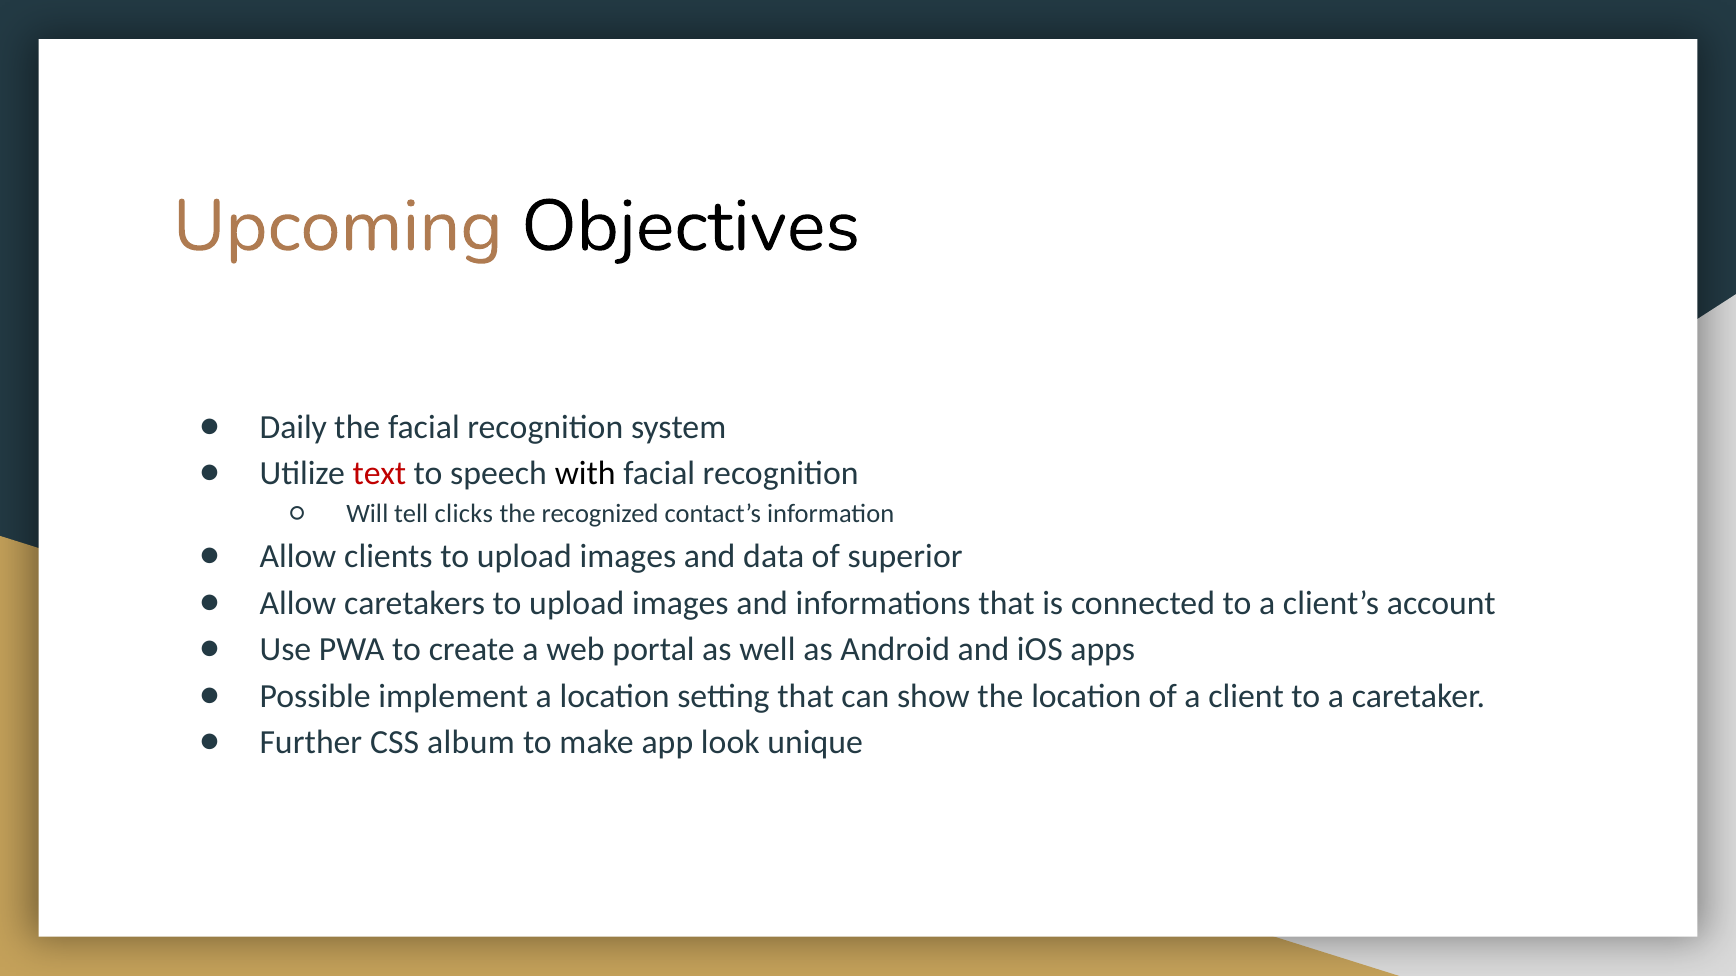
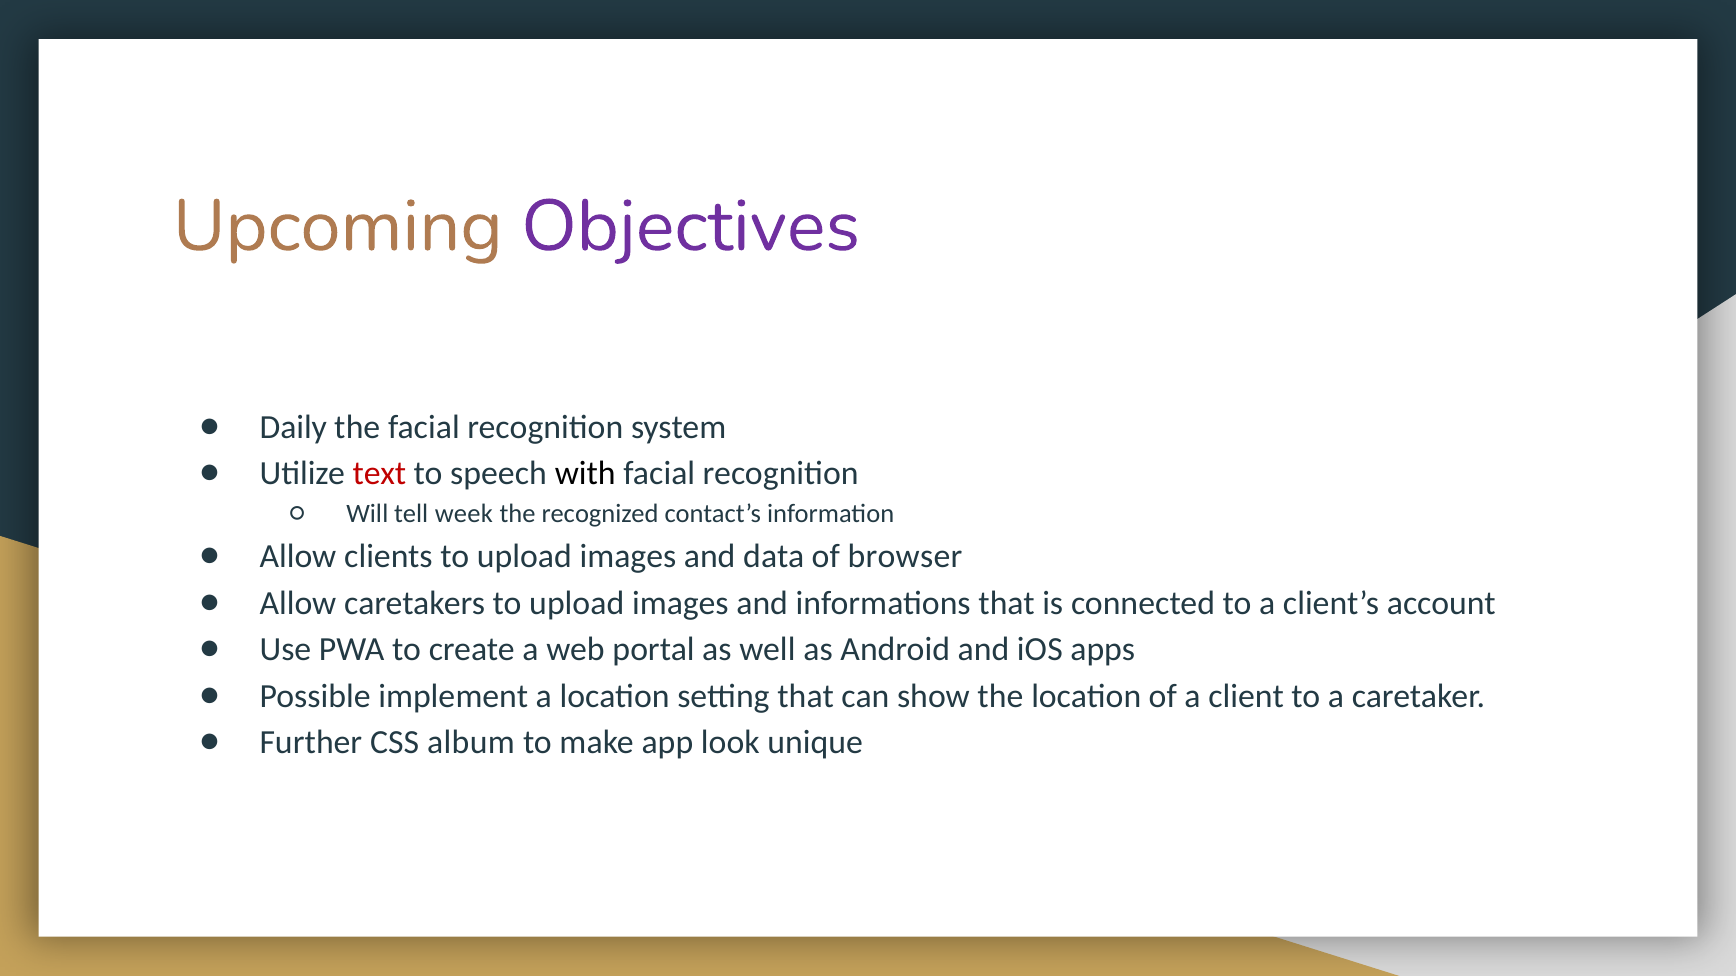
Objectives colour: black -> purple (691, 226)
clicks: clicks -> week (464, 514)
superior: superior -> browser (905, 557)
